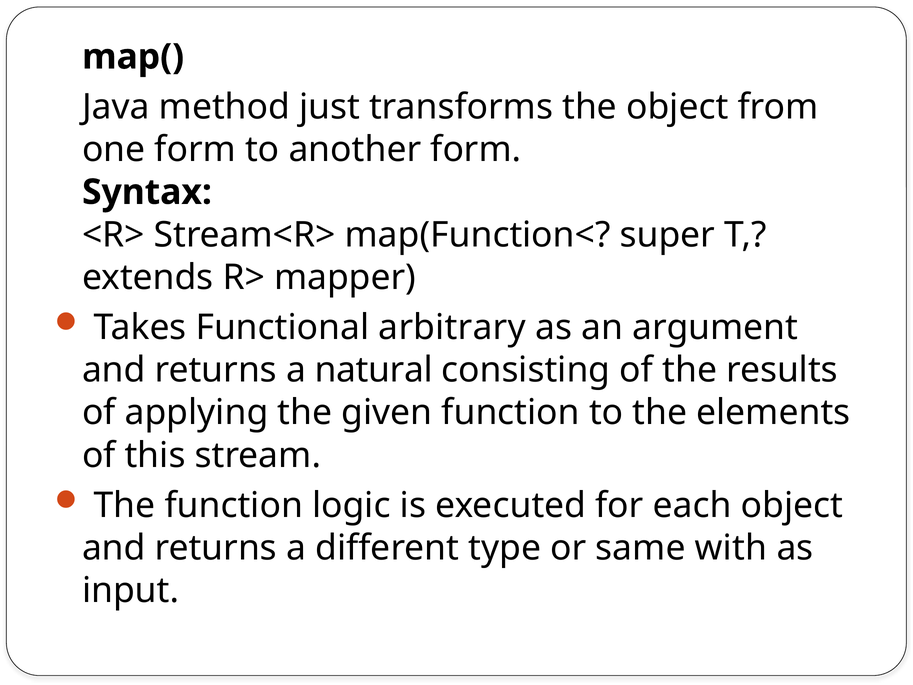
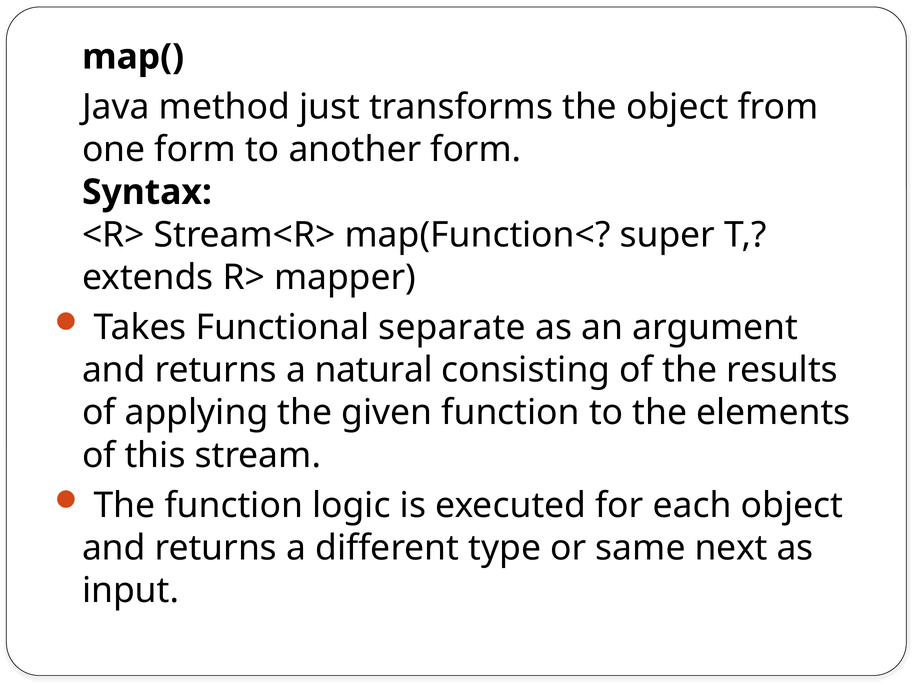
arbitrary: arbitrary -> separate (452, 327)
with: with -> next (731, 548)
